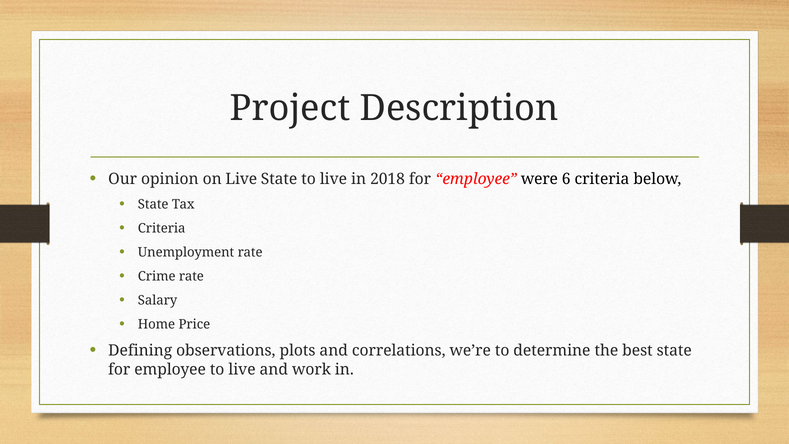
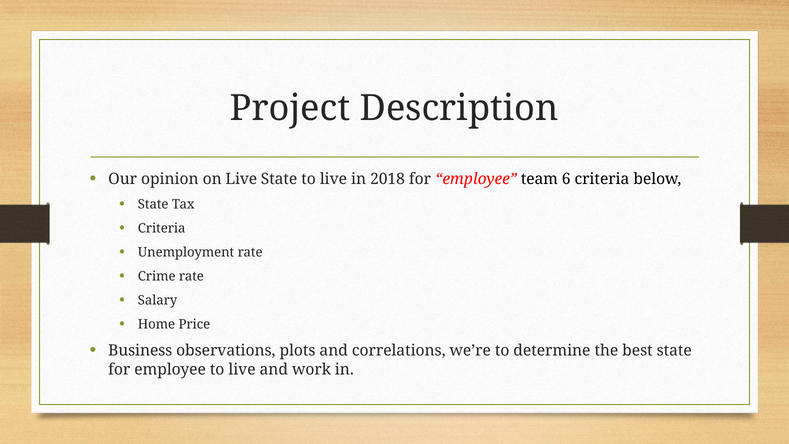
were: were -> team (539, 179)
Defining: Defining -> Business (140, 350)
